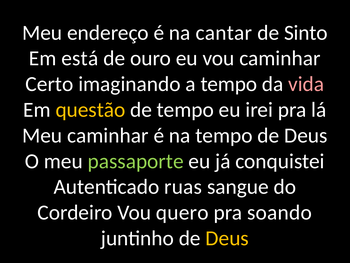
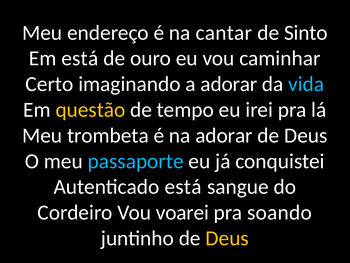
a tempo: tempo -> adorar (229, 84)
vida colour: pink -> light blue (306, 84)
Meu caminhar: caminhar -> trombeta (108, 135)
na tempo: tempo -> adorar (224, 135)
passaporte colour: light green -> light blue (136, 161)
Autenticado ruas: ruas -> está (183, 187)
quero: quero -> voarei (182, 212)
